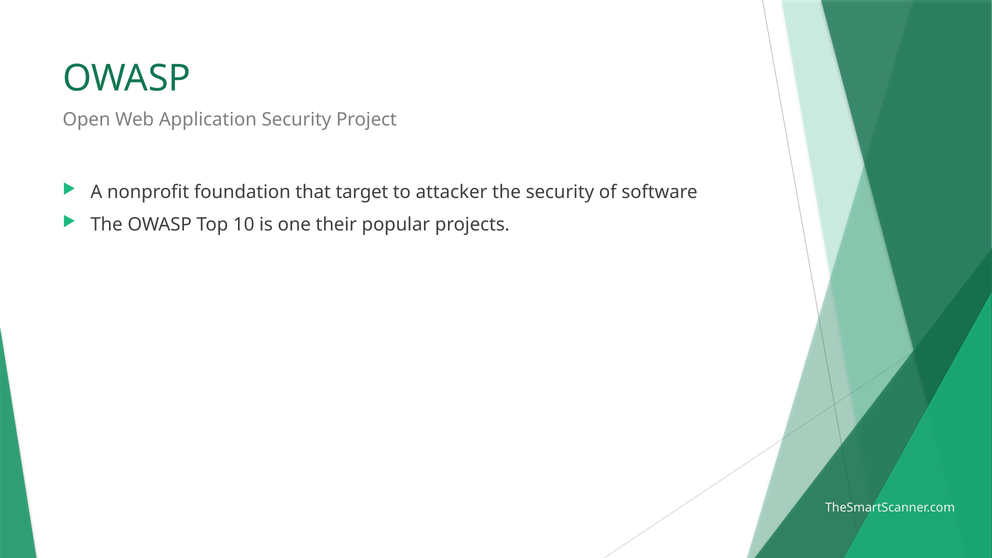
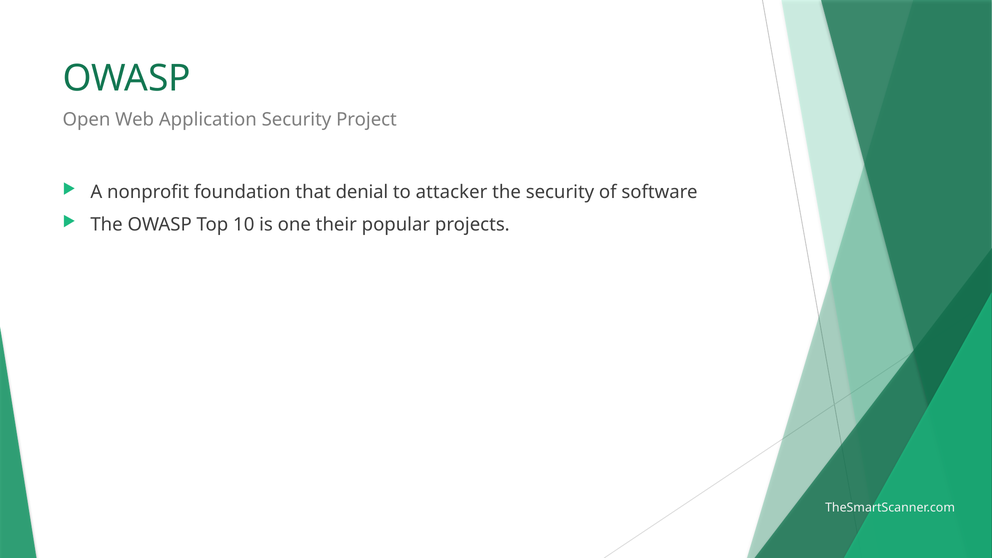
target: target -> denial (362, 192)
